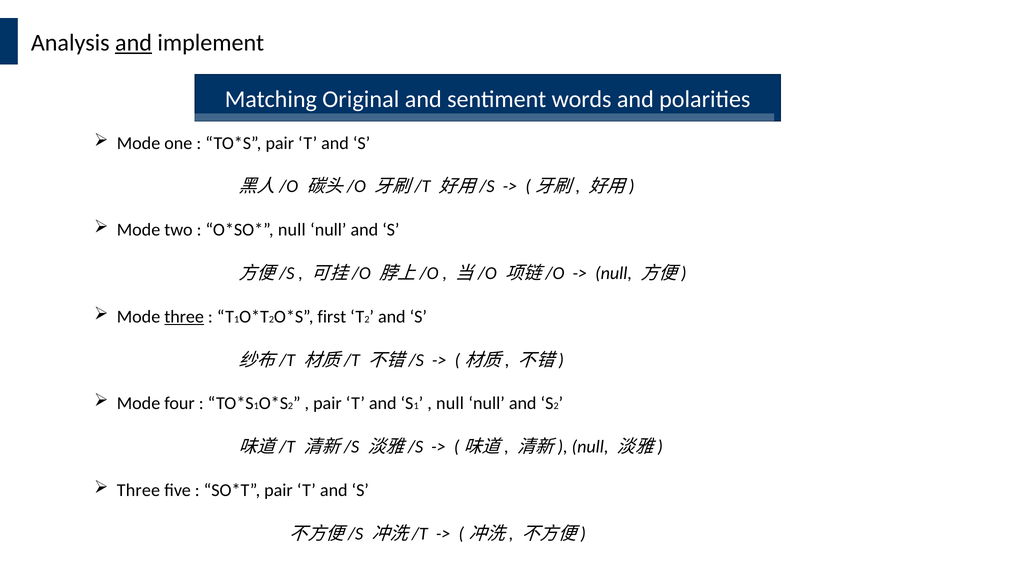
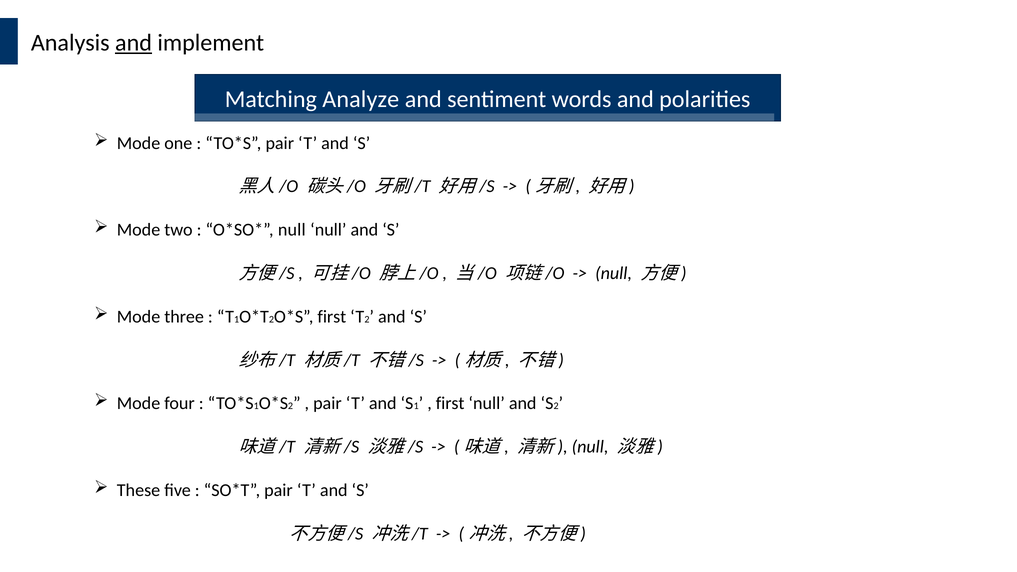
Original: Original -> Analyze (361, 99)
three underline: present -> none (184, 317)
null: null -> first (450, 403)
Three: Three -> These (139, 490)
